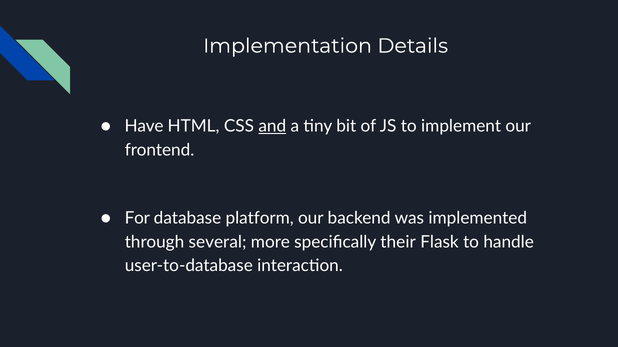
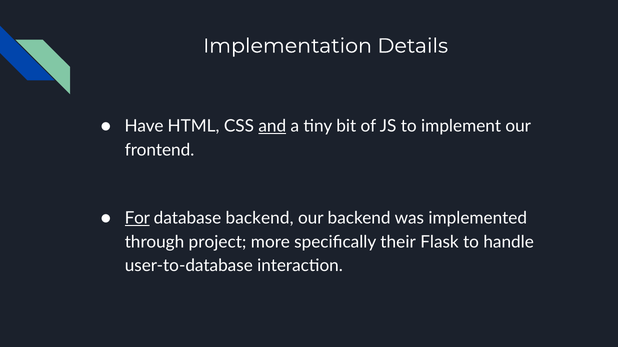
For underline: none -> present (137, 219)
database platform: platform -> backend (260, 219)
several: several -> project (218, 242)
